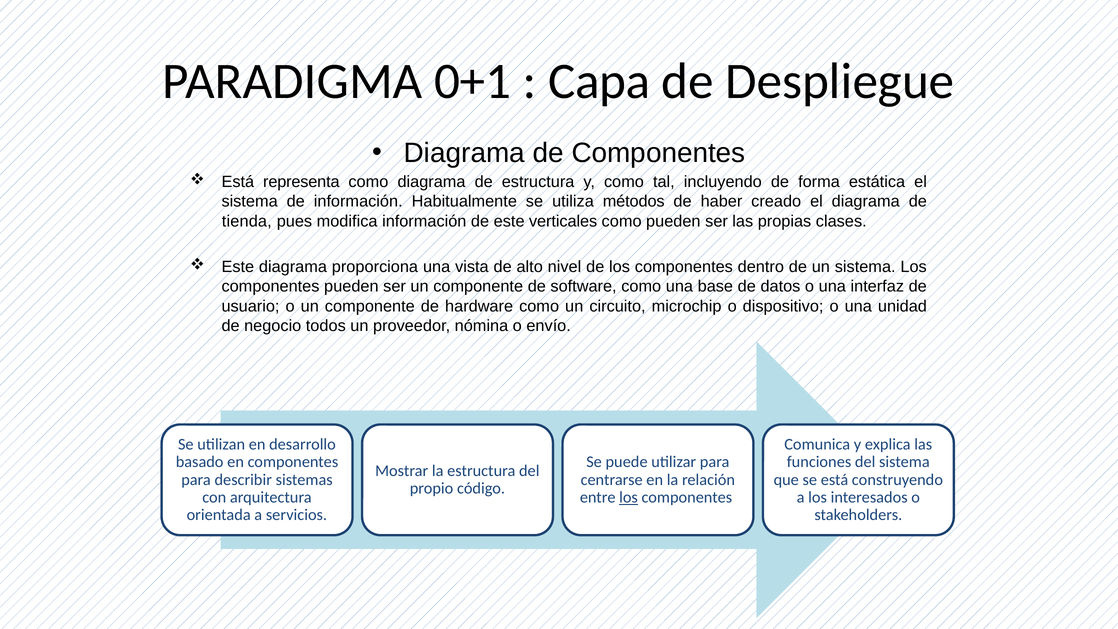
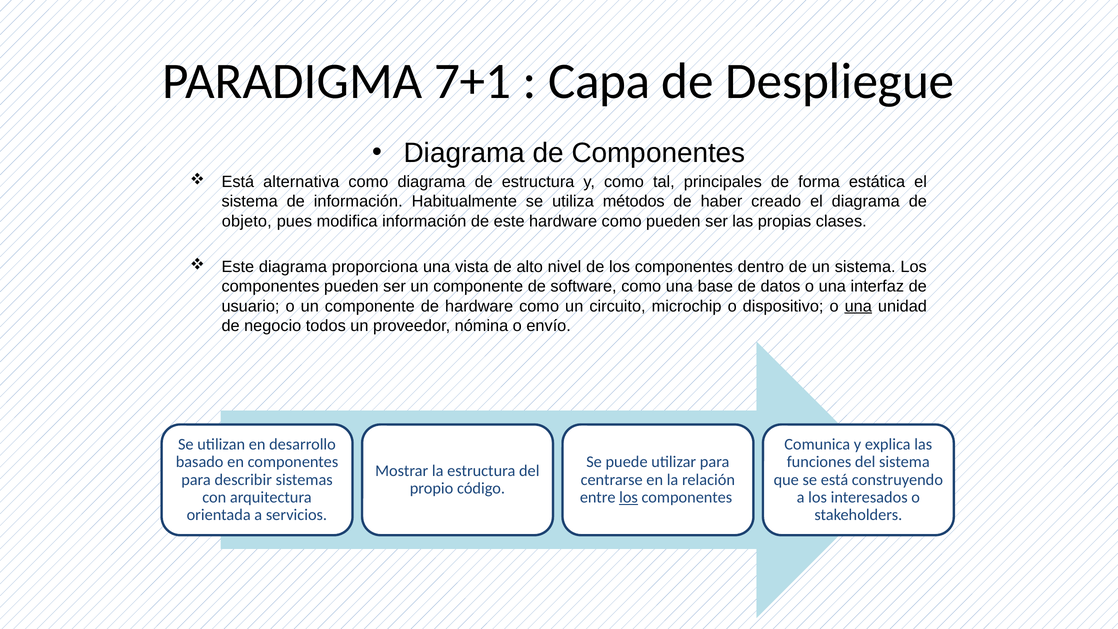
0+1: 0+1 -> 7+1 (473, 81)
representa: representa -> alternativa (301, 182)
incluyendo: incluyendo -> principales (723, 182)
tienda: tienda -> objeto (247, 221)
este verticales: verticales -> hardware (563, 221)
una underline: none -> present (858, 306)
